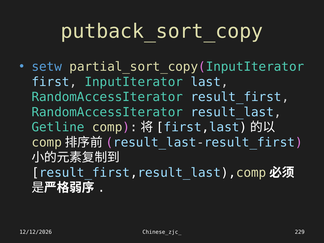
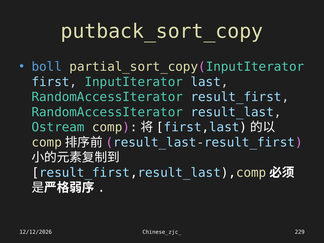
setw: setw -> boll (47, 67)
Getline: Getline -> Ostream (58, 127)
